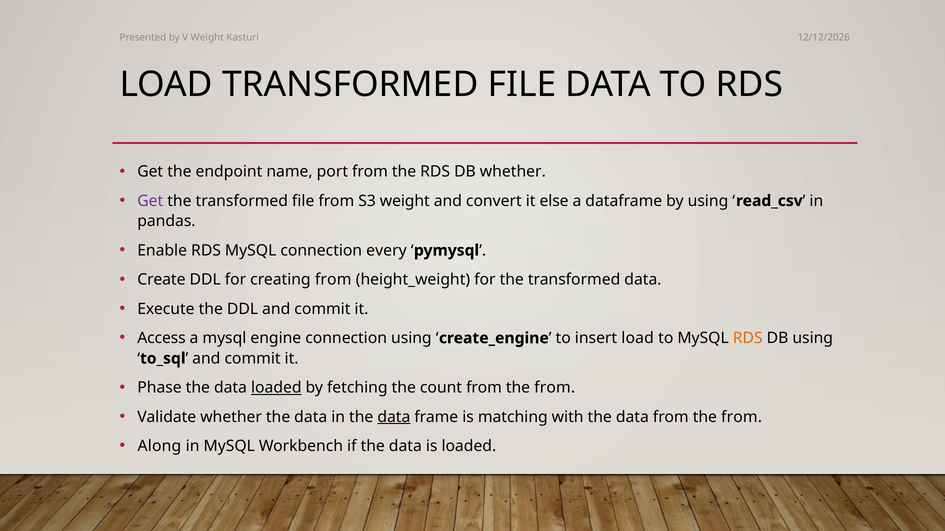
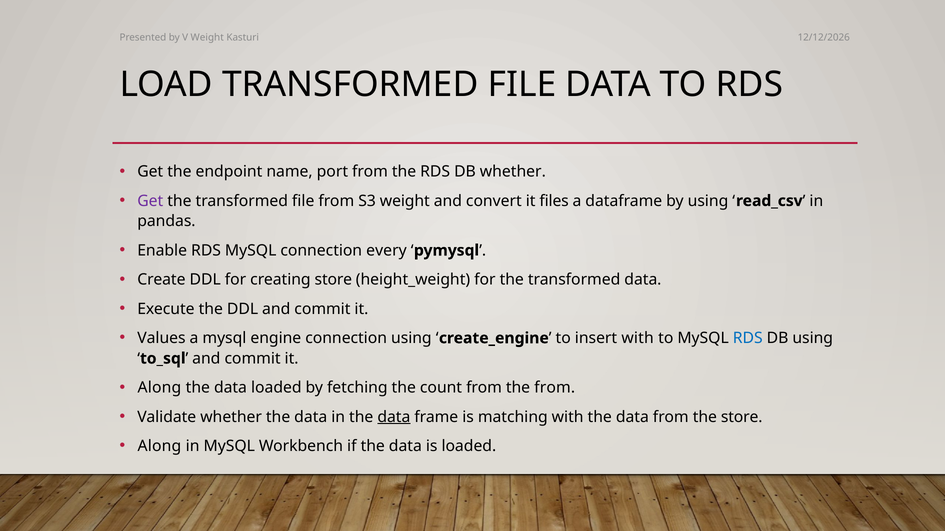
else: else -> files (554, 201)
creating from: from -> store (333, 280)
Access: Access -> Values (161, 338)
insert load: load -> with (638, 338)
RDS colour: orange -> blue (748, 338)
Phase: Phase -> Along (159, 388)
loaded underline: present -> none (276, 388)
data from the from: from -> store (742, 417)
